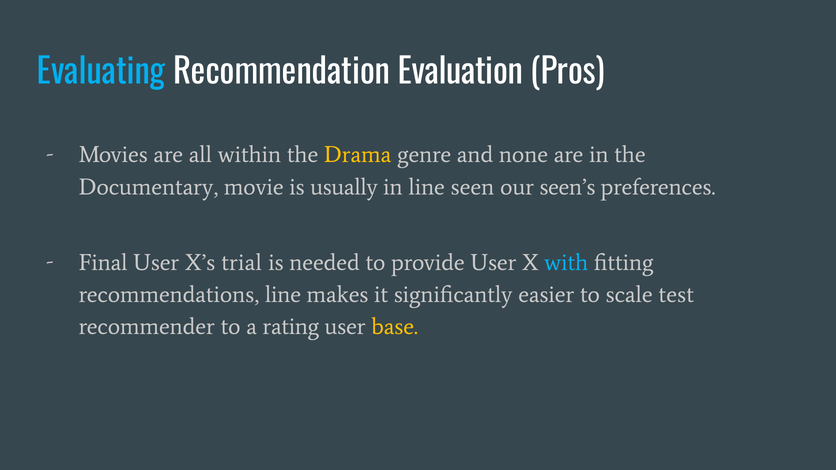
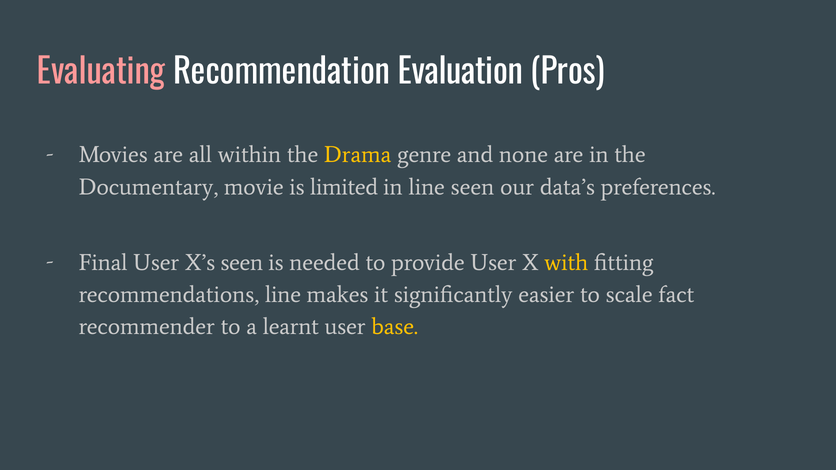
Evaluating colour: light blue -> pink (101, 72)
usually: usually -> limited (344, 187)
seen’s: seen’s -> data’s (567, 187)
X’s trial: trial -> seen (242, 263)
with colour: light blue -> yellow (566, 263)
test: test -> fact (676, 295)
rating: rating -> learnt (291, 327)
